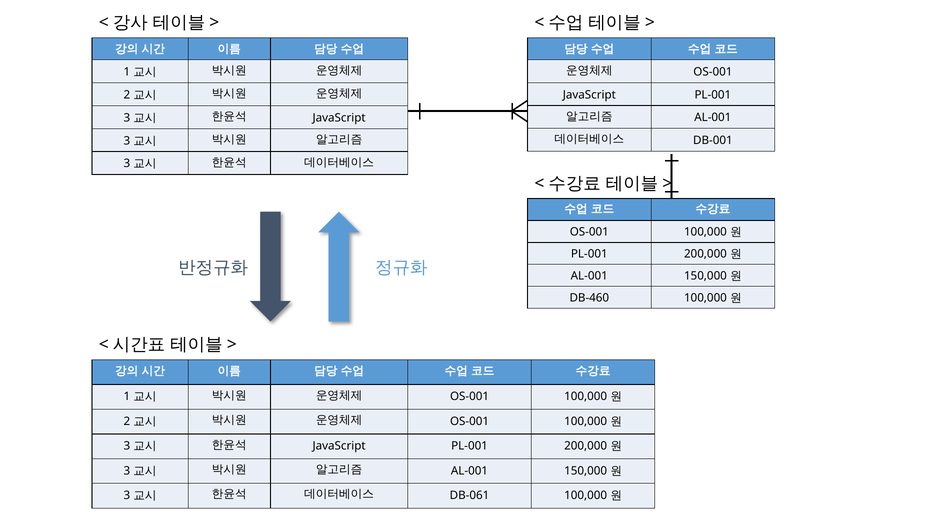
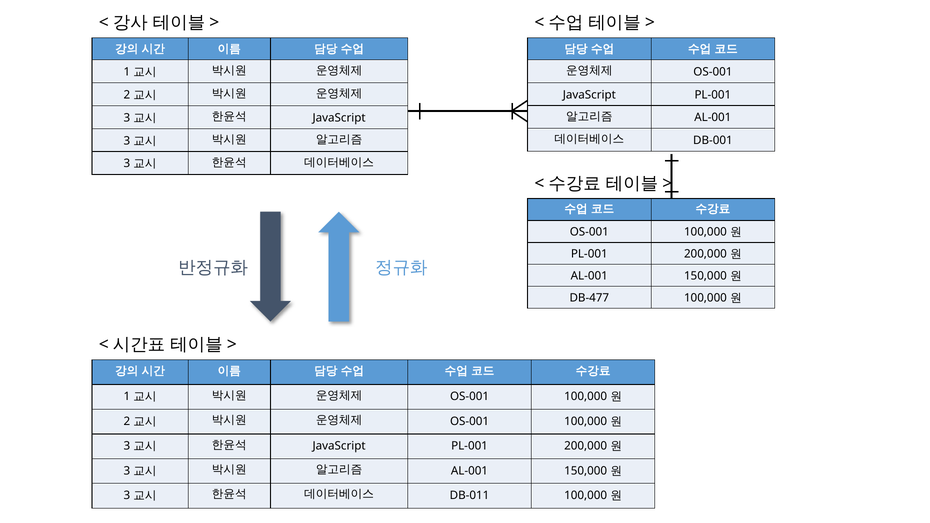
DB-460: DB-460 -> DB-477 (589, 298)
DB-061: DB-061 -> DB-011 (470, 496)
